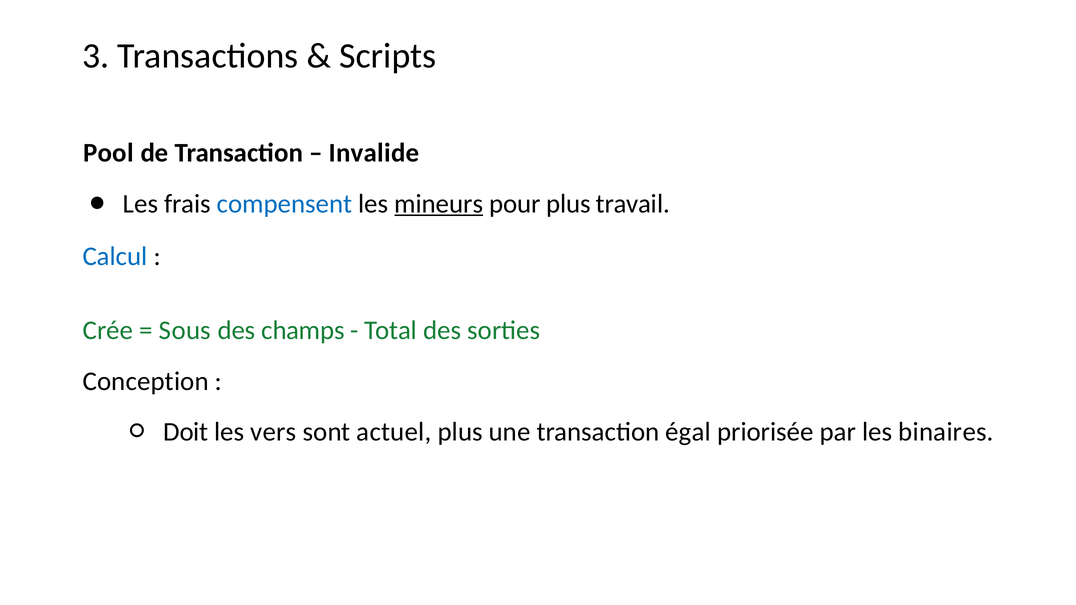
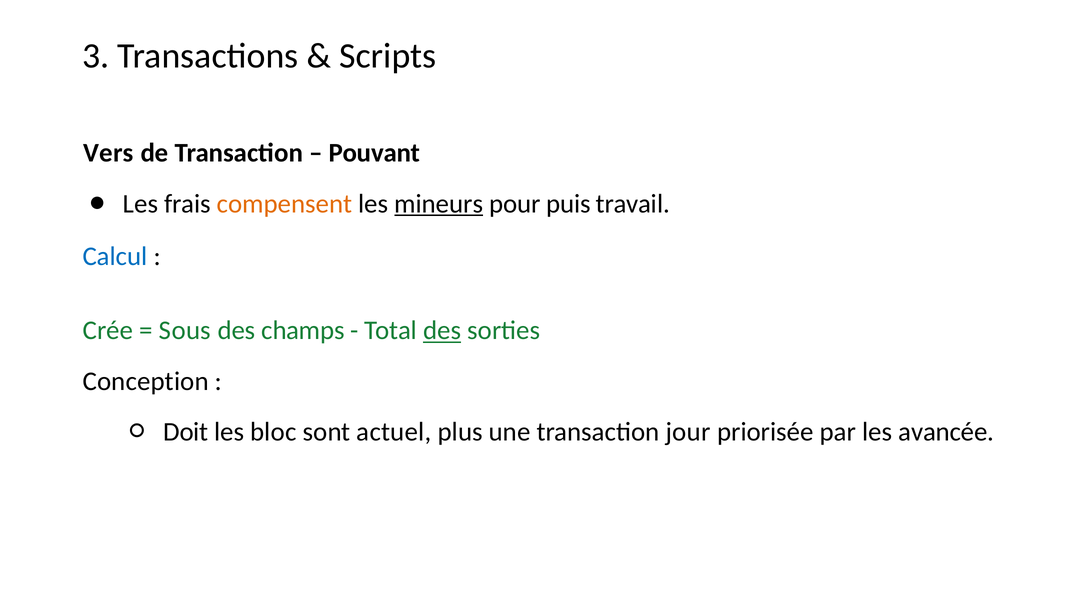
Pool: Pool -> Vers (108, 153)
Invalide: Invalide -> Pouvant (374, 153)
compensent colour: blue -> orange (284, 204)
pour plus: plus -> puis (569, 204)
des underline: none -> present (442, 331)
vers: vers -> bloc (273, 432)
égal: égal -> jour (688, 432)
binaires: binaires -> avancée (946, 432)
